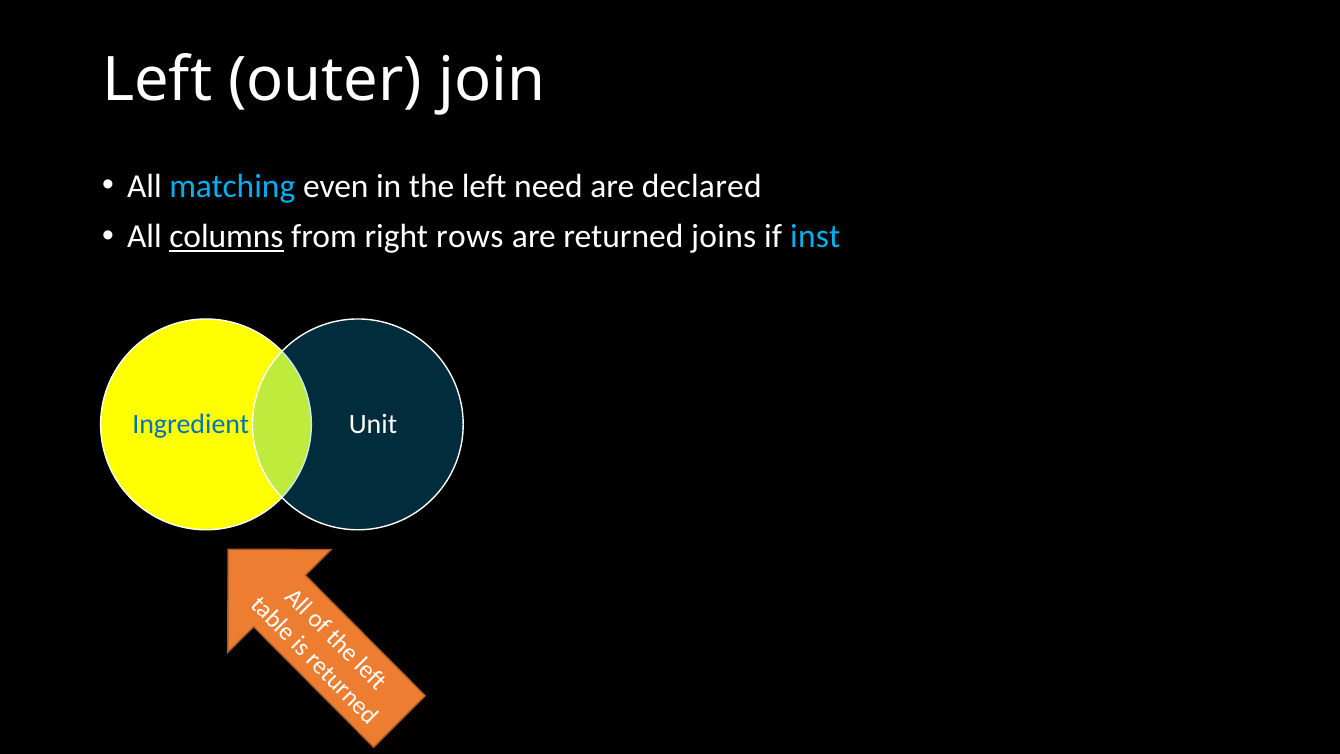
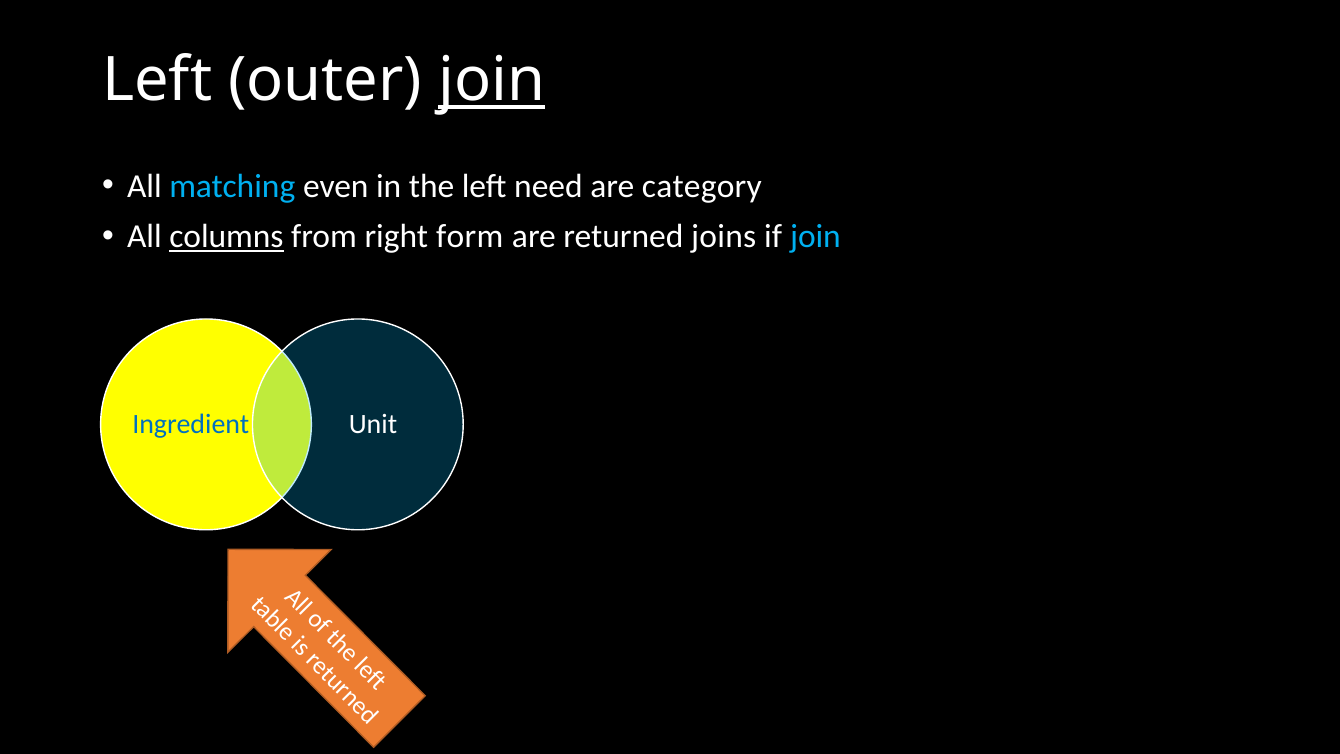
join underline: none -> present (492, 80)
declared: declared -> category (702, 186)
rows: rows -> form (470, 236)
if inst: inst -> join (815, 236)
